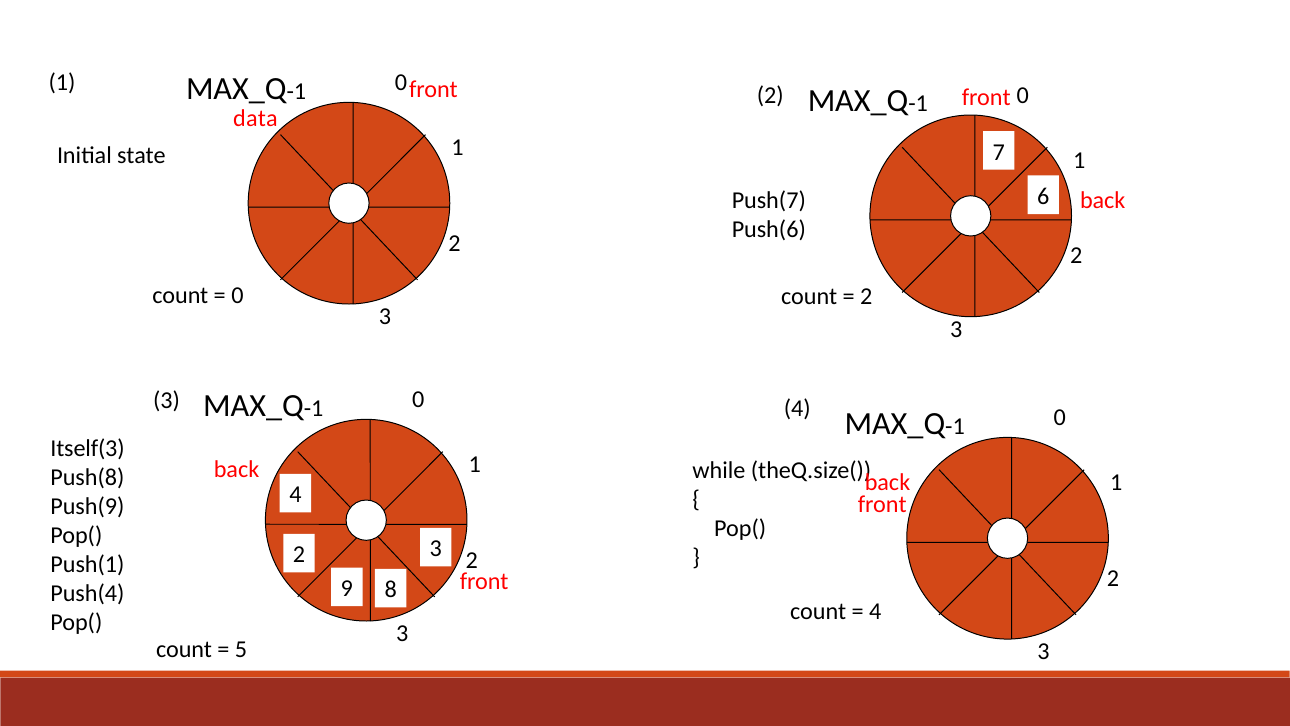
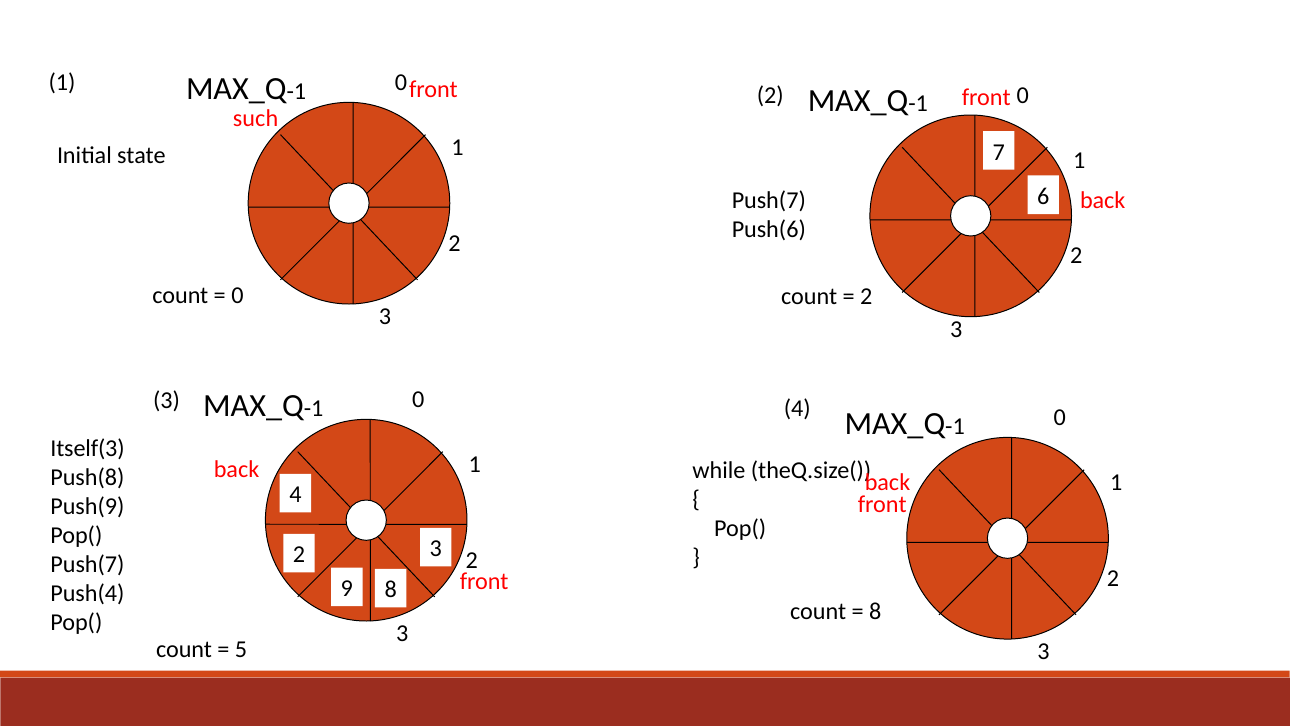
data: data -> such (256, 118)
Push(1: Push(1 -> Push(7 (87, 564)
4: 4 -> 8 (875, 611)
